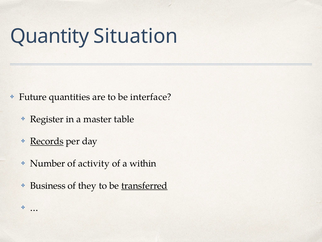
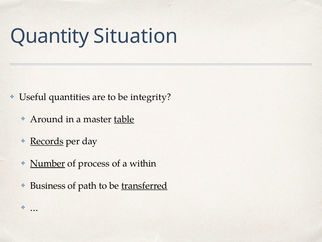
Future: Future -> Useful (33, 97)
interface: interface -> integrity (151, 97)
Register: Register -> Around (47, 119)
table underline: none -> present (124, 119)
Number underline: none -> present (48, 163)
activity: activity -> process (94, 163)
they: they -> path (87, 185)
